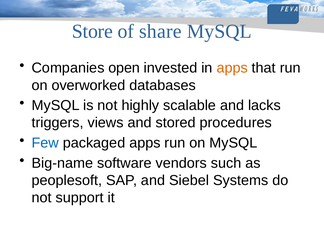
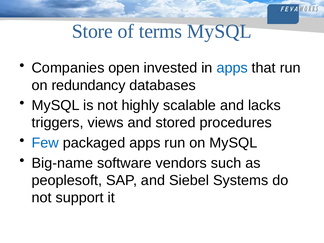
share: share -> terms (161, 31)
apps colour: orange -> blue (232, 68)
overworked: overworked -> redundancy (89, 85)
